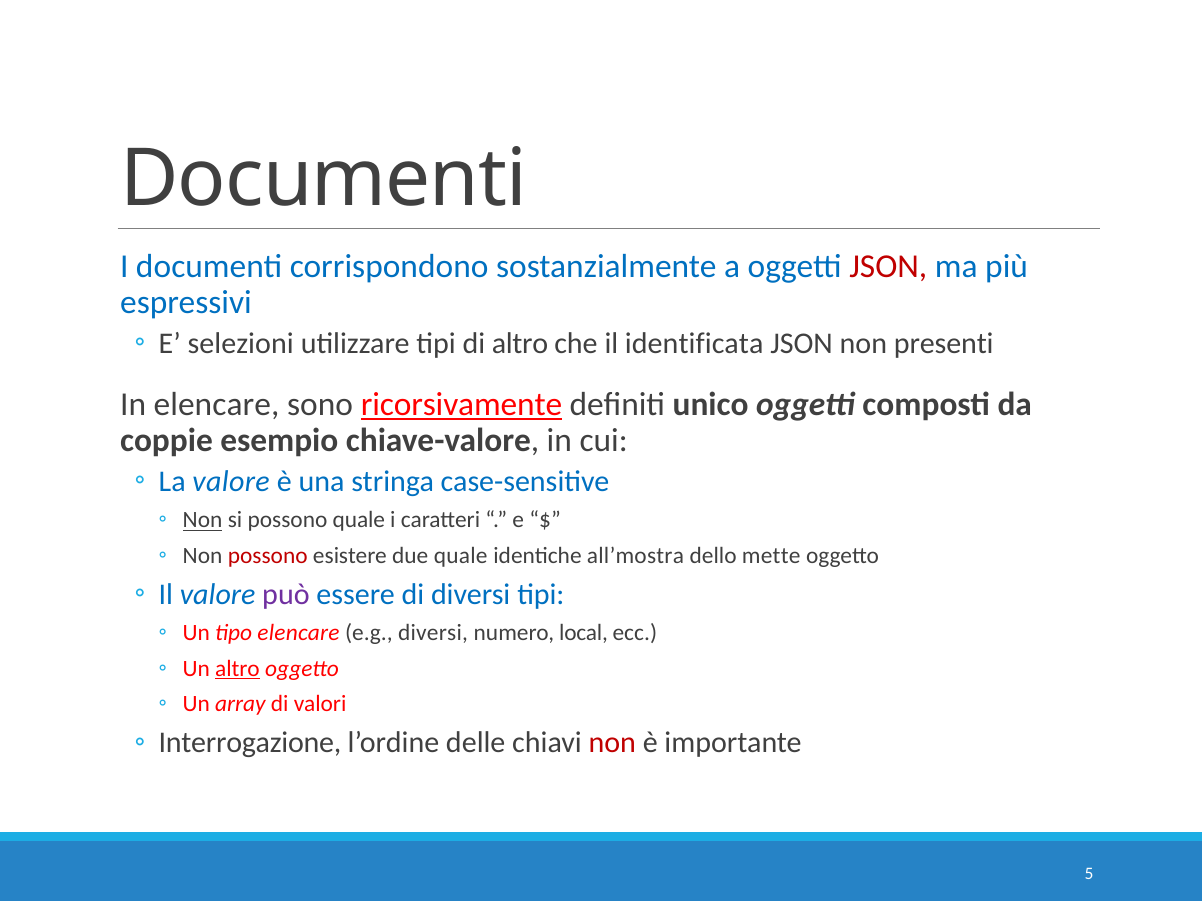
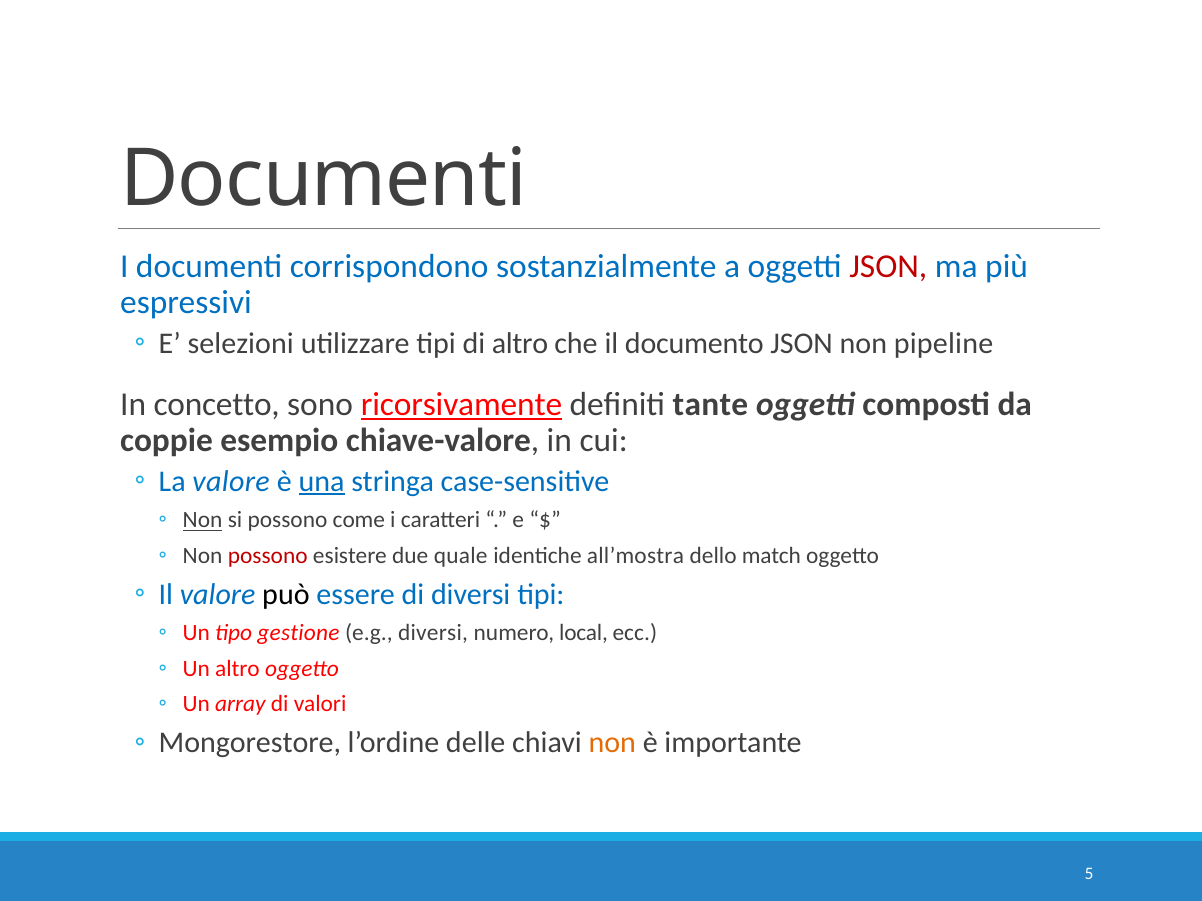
identificata: identificata -> documento (694, 344)
presenti: presenti -> pipeline (944, 344)
In elencare: elencare -> concetto (217, 404)
unico: unico -> tante (710, 404)
una underline: none -> present (322, 482)
possono quale: quale -> come (359, 520)
mette: mette -> match (771, 556)
può colour: purple -> black (286, 595)
tipo elencare: elencare -> gestione (299, 634)
altro underline: present -> none (237, 669)
Interrogazione: Interrogazione -> Mongorestore (250, 743)
non colour: red -> orange (612, 743)
